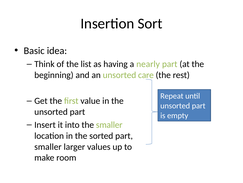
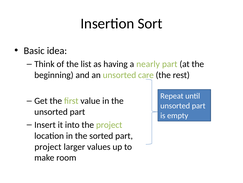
the smaller: smaller -> project (109, 124)
smaller: smaller -> project (48, 146)
